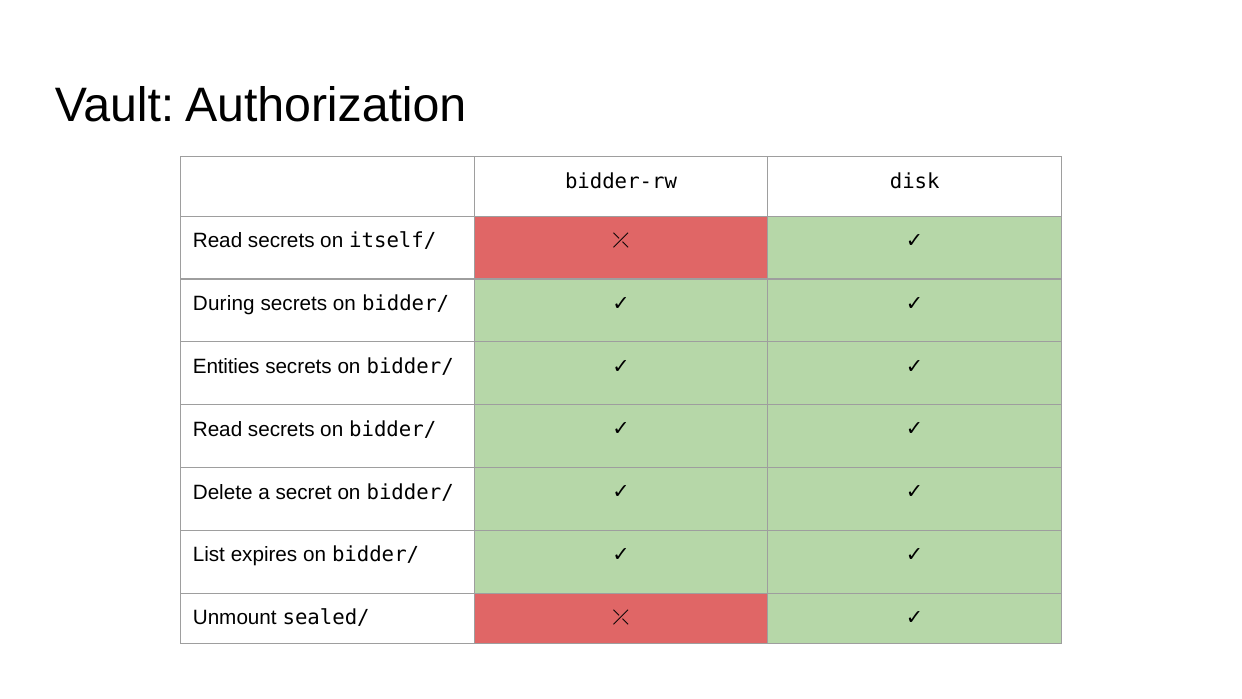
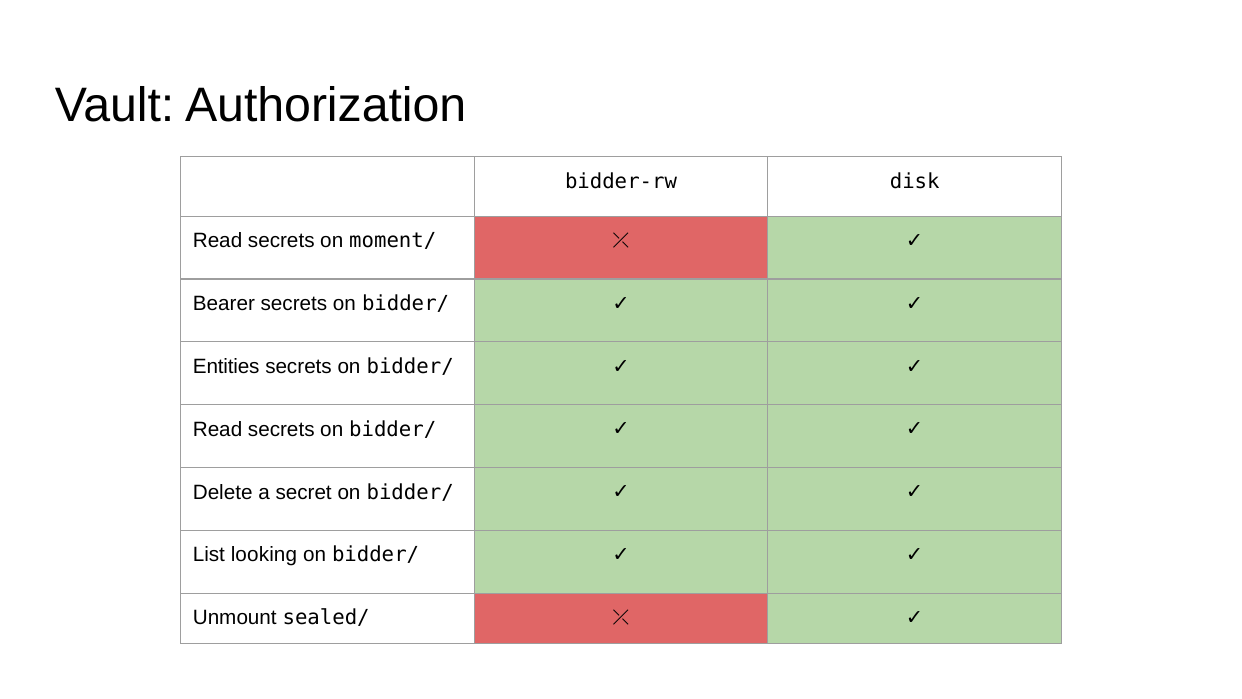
itself/: itself/ -> moment/ (393, 241)
During: During -> Bearer (224, 304)
expires: expires -> looking (264, 555)
